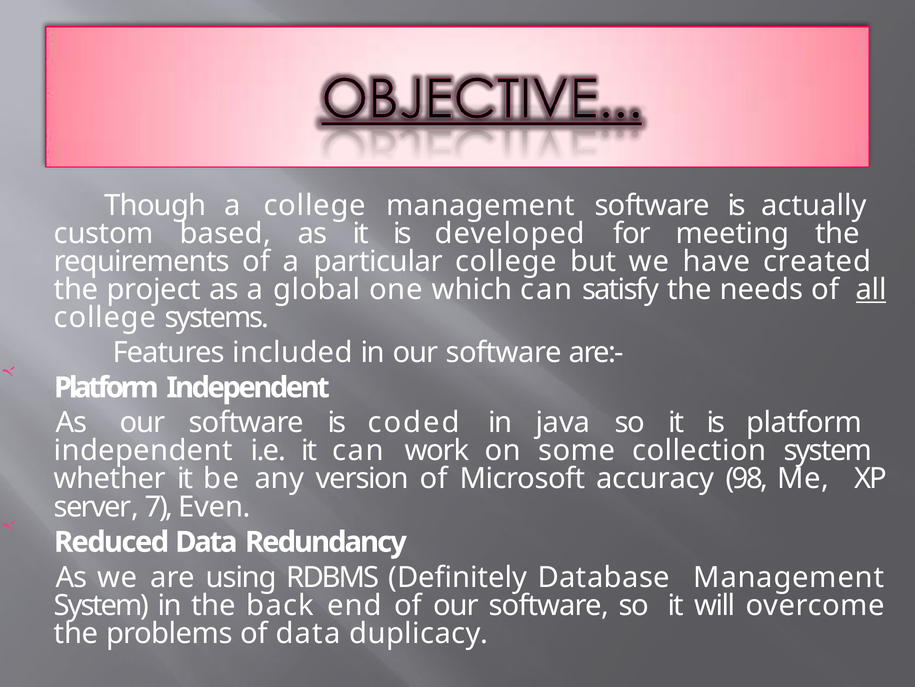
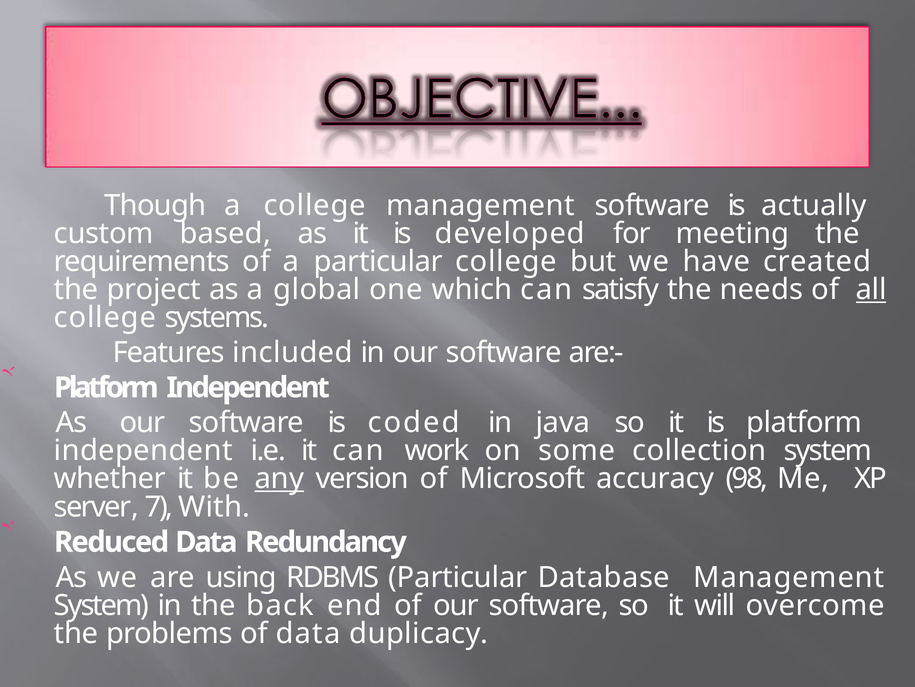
any underline: none -> present (279, 478)
Even: Even -> With (214, 506)
RDBMS Definitely: Definitely -> Particular (458, 577)
